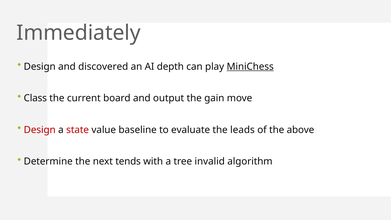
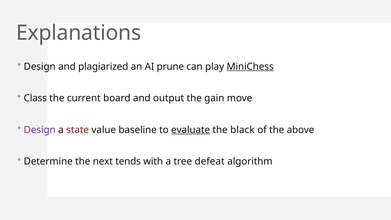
Immediately: Immediately -> Explanations (79, 33)
discovered: discovered -> plagiarized (103, 67)
depth: depth -> prune (170, 67)
Design colour: red -> purple (40, 130)
evaluate underline: none -> present (191, 130)
leads: leads -> black (242, 130)
invalid: invalid -> defeat (210, 161)
